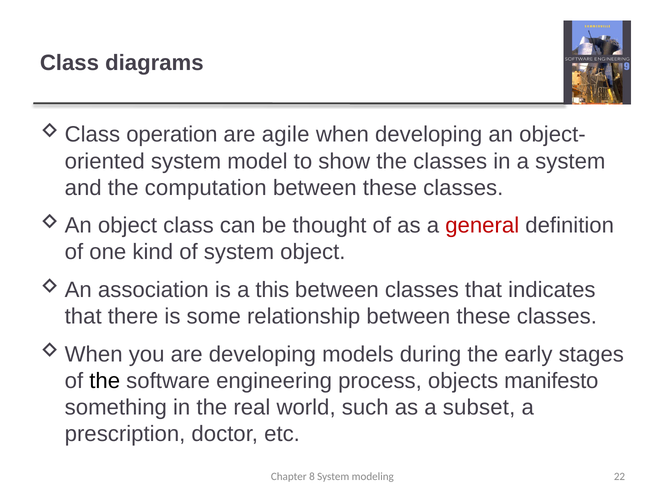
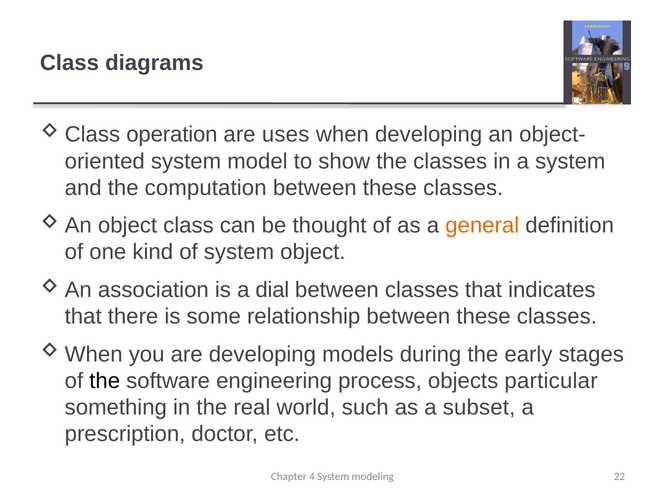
agile: agile -> uses (286, 135)
general colour: red -> orange (482, 225)
this: this -> dial (272, 290)
manifesto: manifesto -> particular (551, 381)
8: 8 -> 4 (312, 476)
